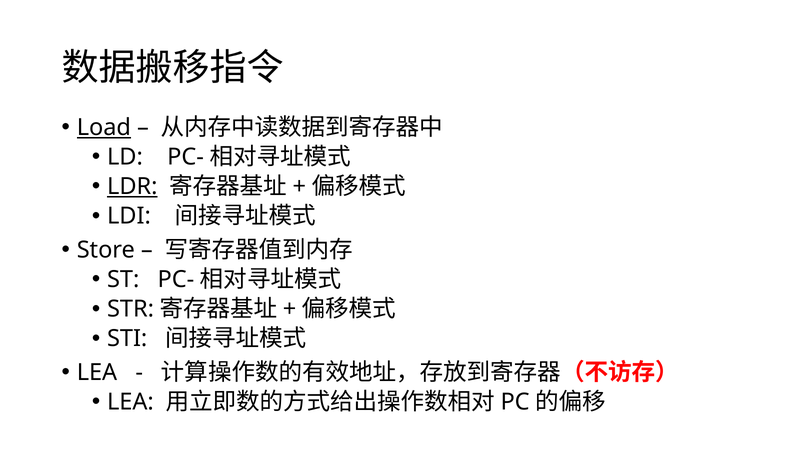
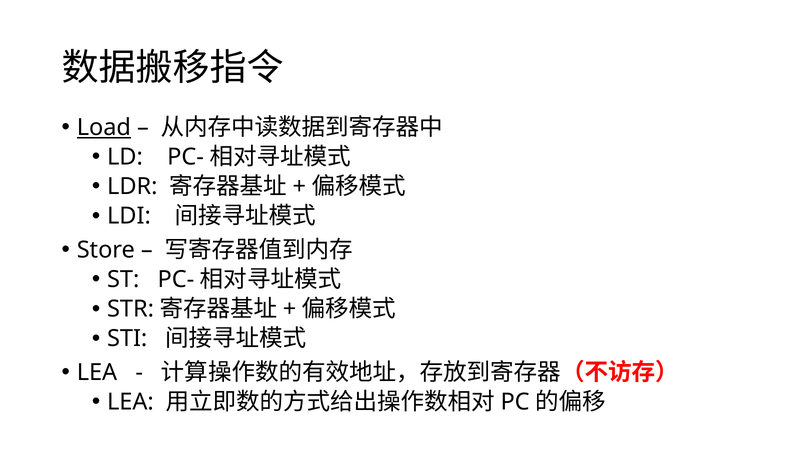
LDR underline: present -> none (132, 187)
